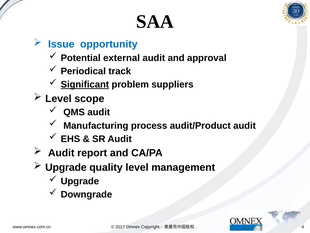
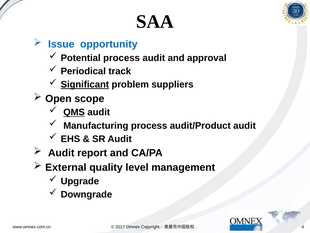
Potential external: external -> process (122, 58)
Level: Level -> Open (58, 98)
QMS underline: none -> present (74, 112)
Upgrade: Upgrade -> External (66, 167)
